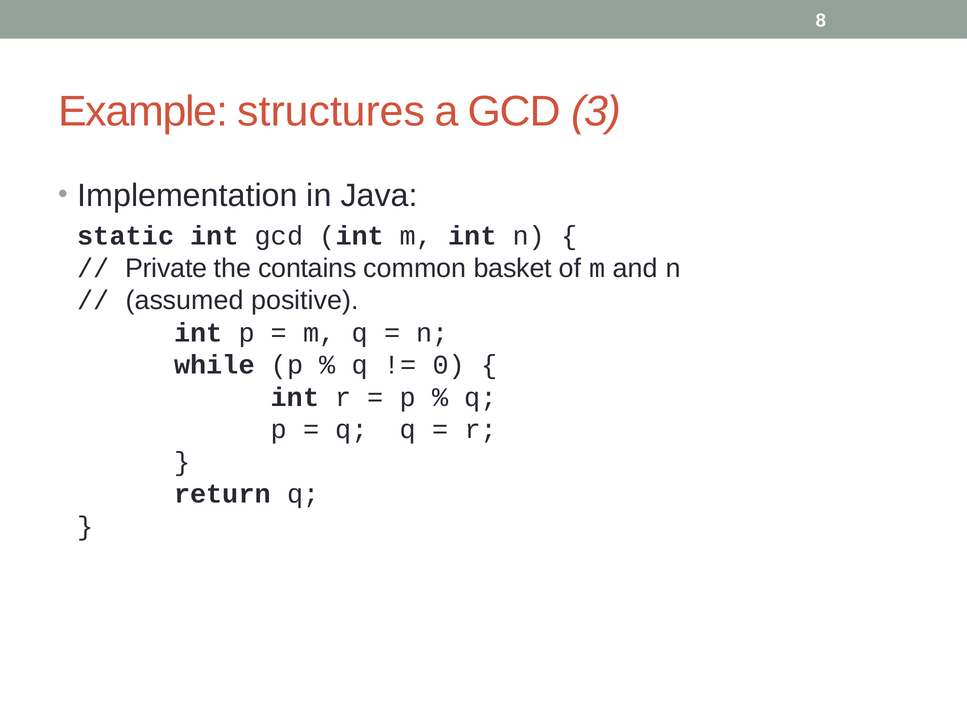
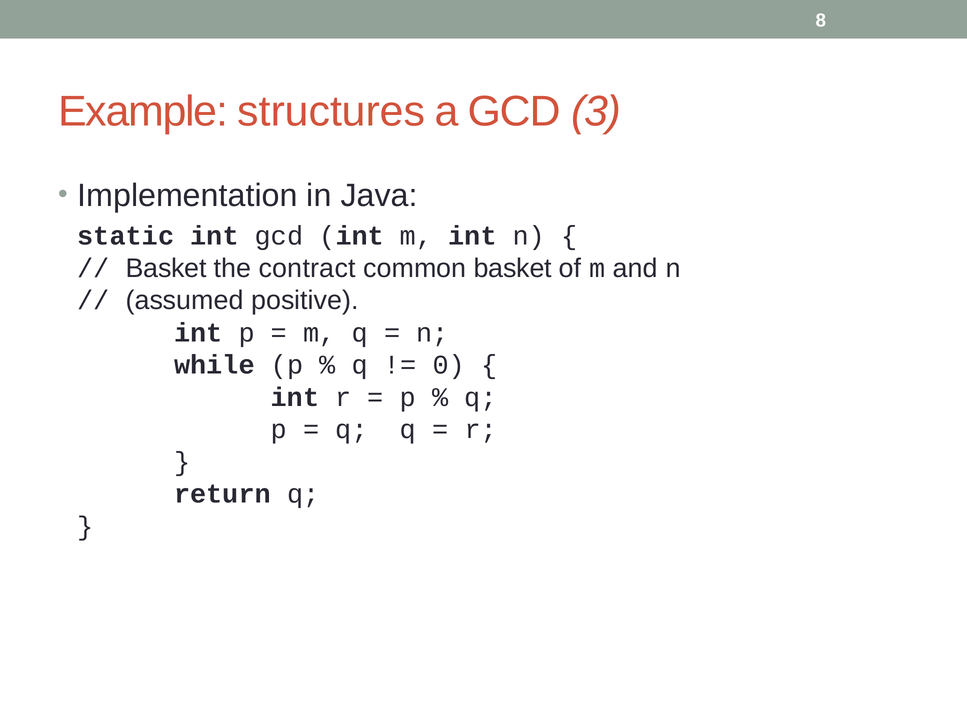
Private: Private -> Basket (166, 268)
contains: contains -> contract (307, 268)
